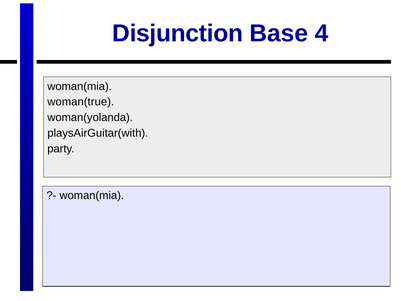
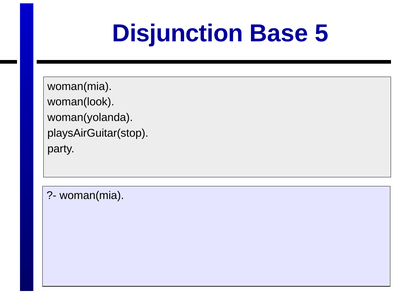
4: 4 -> 5 (322, 33)
woman(true: woman(true -> woman(look (81, 102)
playsAirGuitar(with: playsAirGuitar(with -> playsAirGuitar(stop (98, 133)
